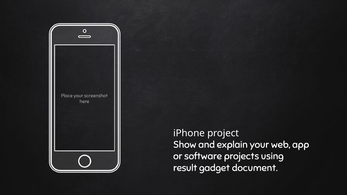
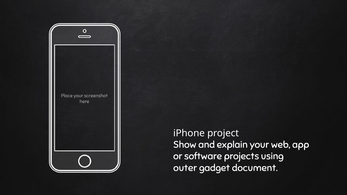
result: result -> outer (185, 168)
